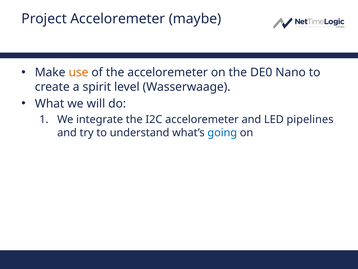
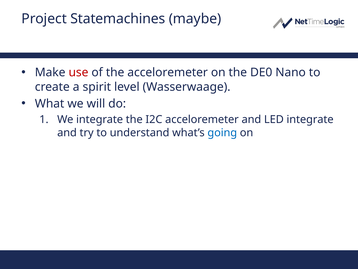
Project Acceloremeter: Acceloremeter -> Statemachines (118, 19)
use colour: orange -> red (78, 72)
LED pipelines: pipelines -> integrate (310, 119)
